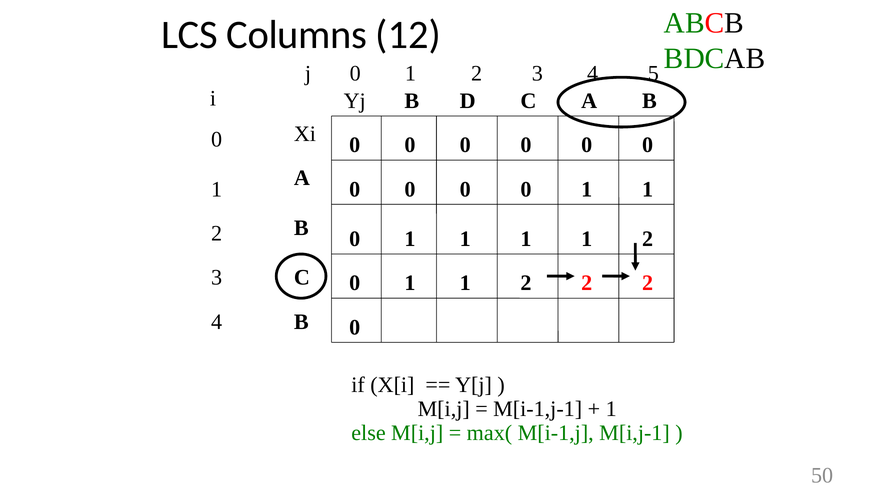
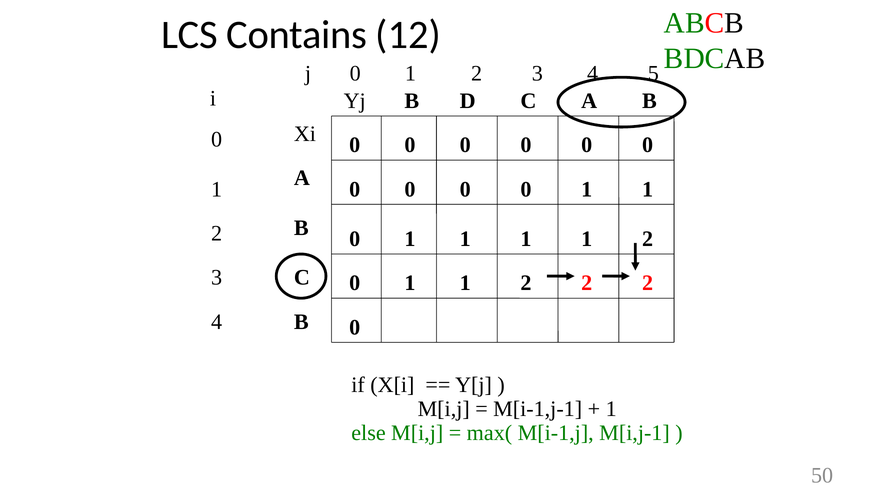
Columns: Columns -> Contains (297, 35)
